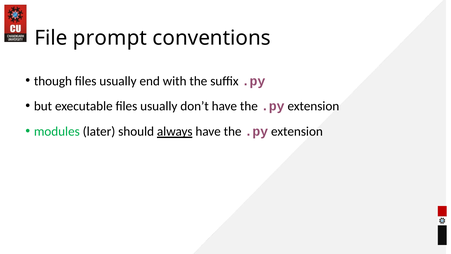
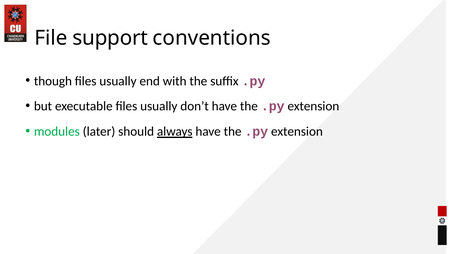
prompt: prompt -> support (110, 38)
